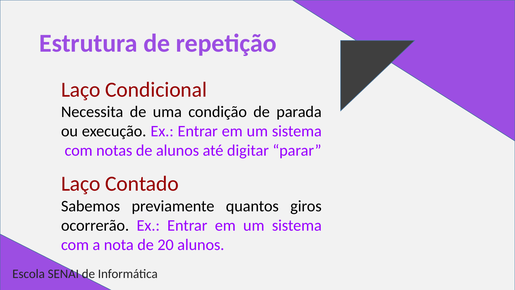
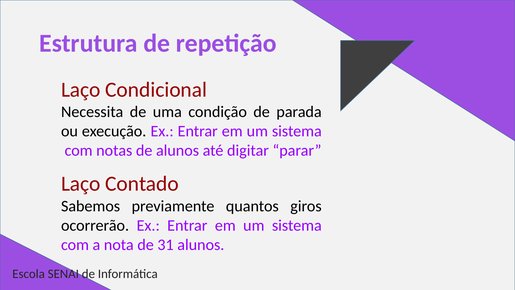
20: 20 -> 31 (166, 244)
